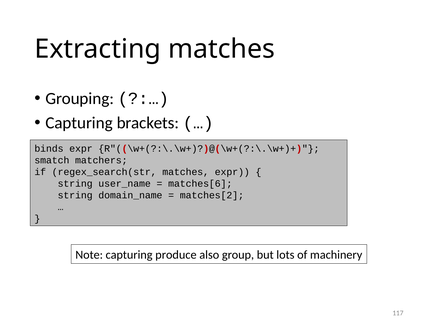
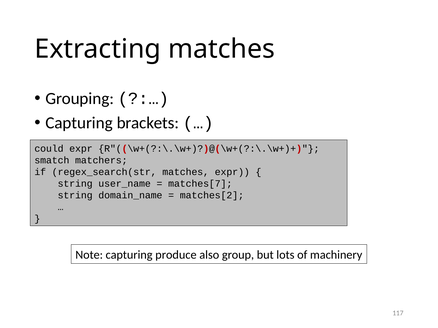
binds: binds -> could (49, 149)
matches[6: matches[6 -> matches[7 (200, 184)
